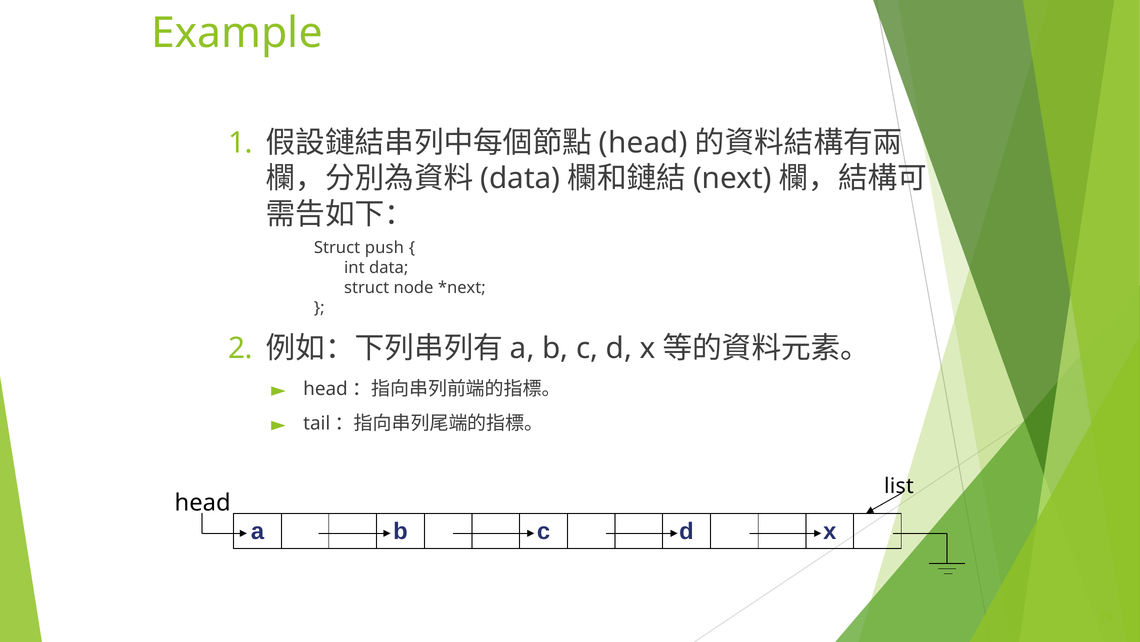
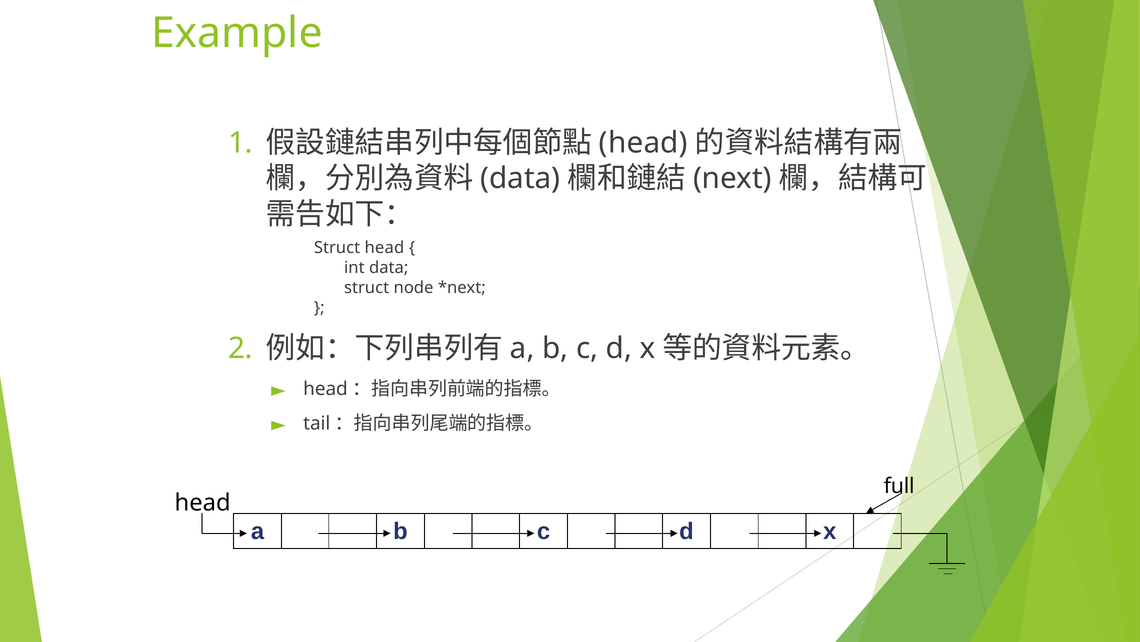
Struct push: push -> head (384, 248)
list: list -> full (899, 486)
